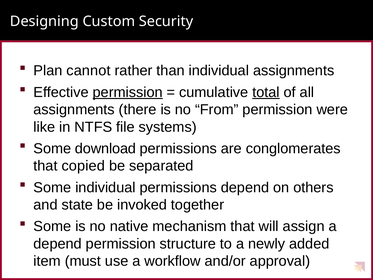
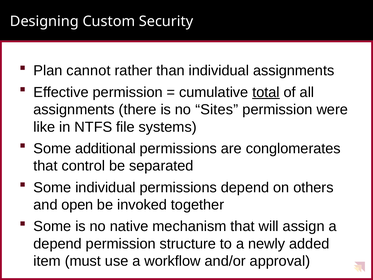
permission underline: present -> none (128, 92)
From: From -> Sites (217, 110)
download: download -> additional (106, 148)
copied: copied -> control (83, 166)
state: state -> open (77, 205)
